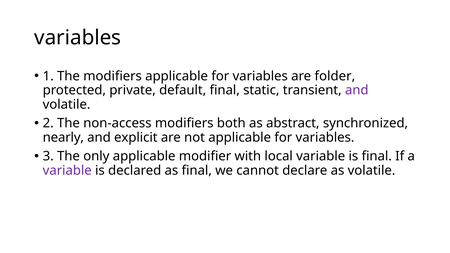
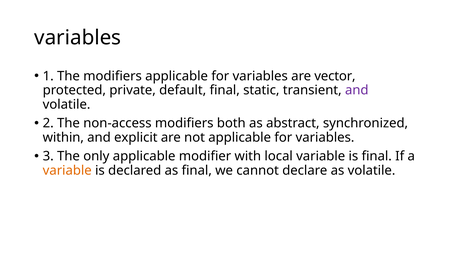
folder: folder -> vector (335, 76)
nearly: nearly -> within (63, 137)
variable colour: purple -> orange (67, 171)
